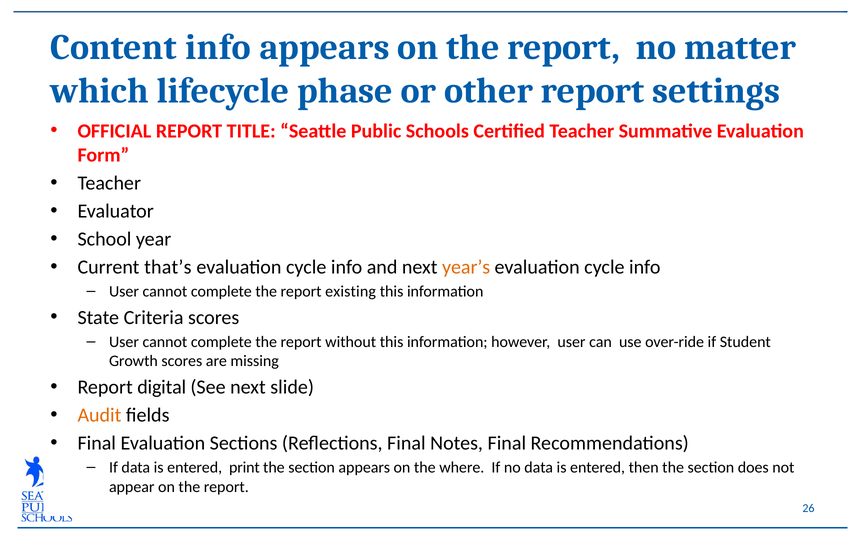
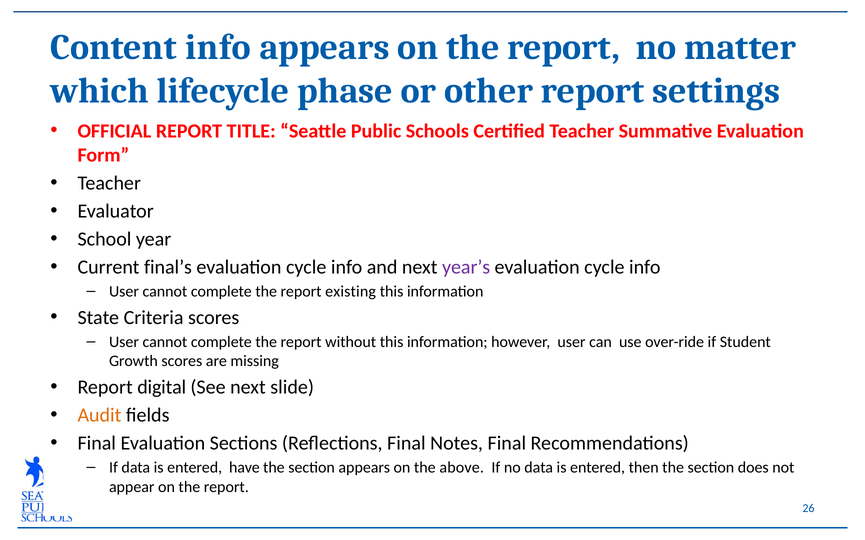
that’s: that’s -> final’s (168, 267)
year’s colour: orange -> purple (466, 267)
print: print -> have (244, 468)
where: where -> above (462, 468)
